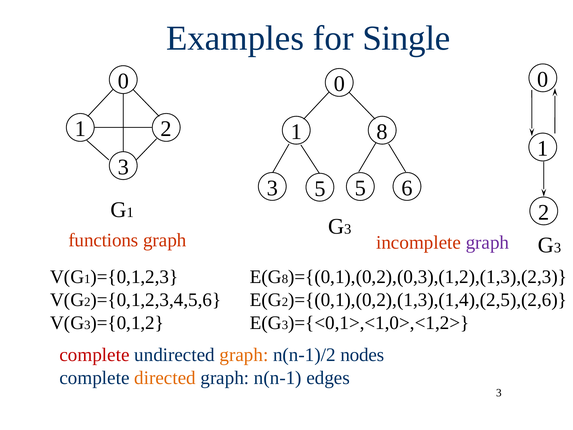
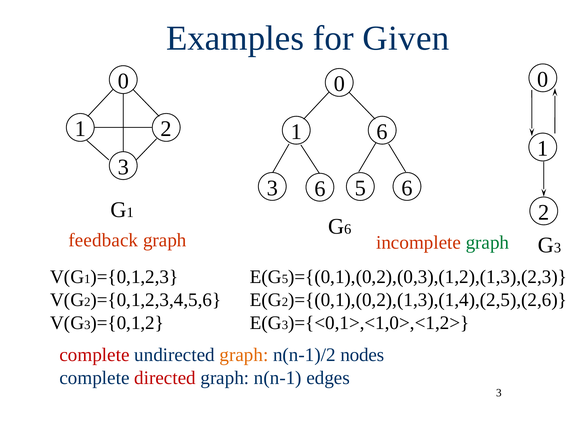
Single: Single -> Given (406, 38)
1 8: 8 -> 6 (382, 132)
3 5: 5 -> 6 (320, 189)
3: 3 -> 6 (348, 229)
functions: functions -> feedback (103, 240)
graph colour: purple -> green (487, 242)
8: 8 -> 5 (285, 279)
directed colour: orange -> red (165, 377)
